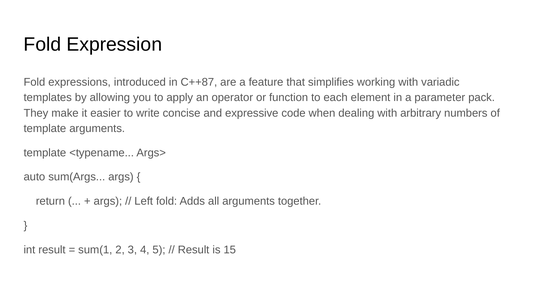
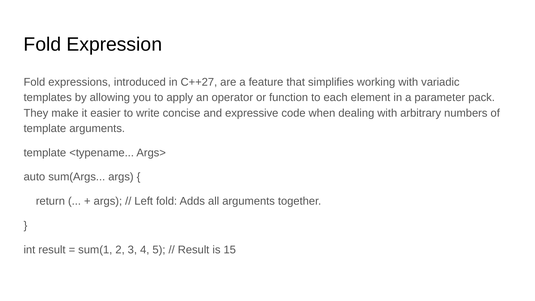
C++87: C++87 -> C++27 (199, 82)
